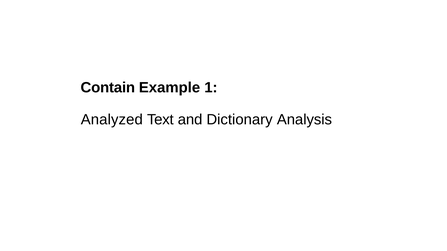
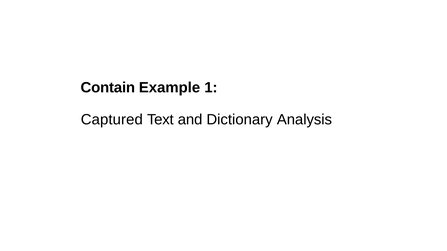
Analyzed: Analyzed -> Captured (112, 120)
